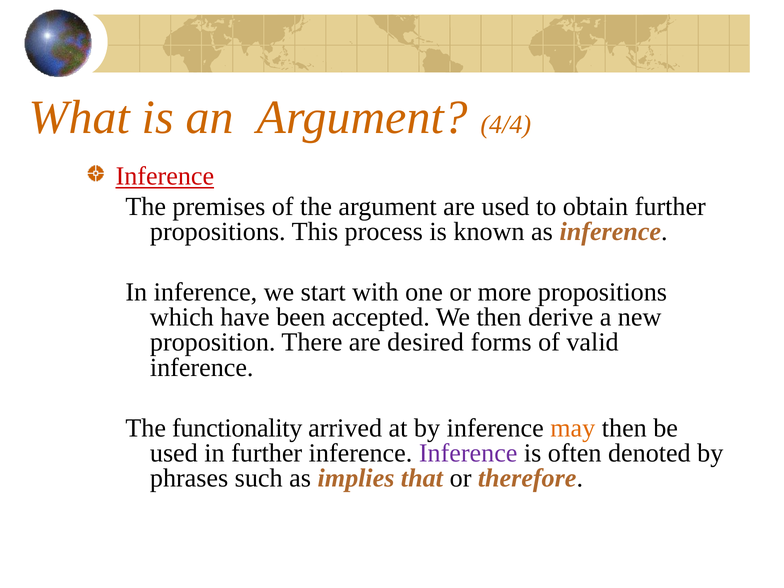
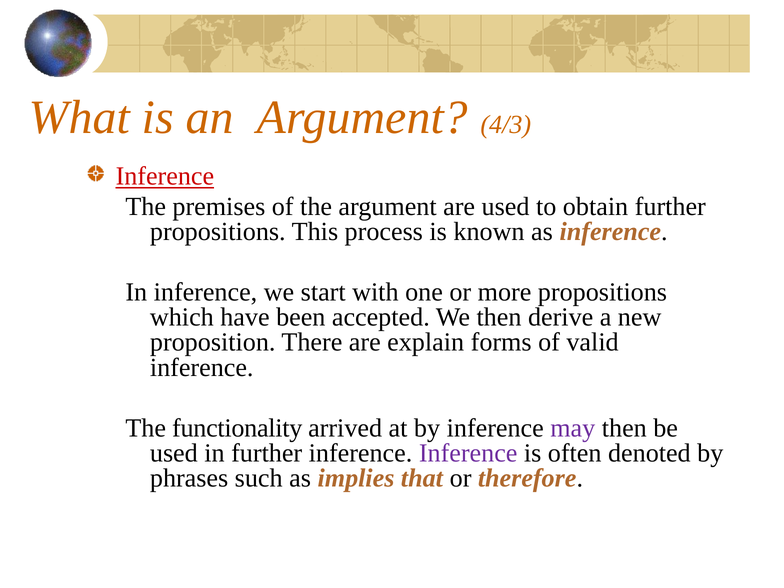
4/4: 4/4 -> 4/3 (506, 125)
desired: desired -> explain (426, 342)
may colour: orange -> purple (573, 428)
